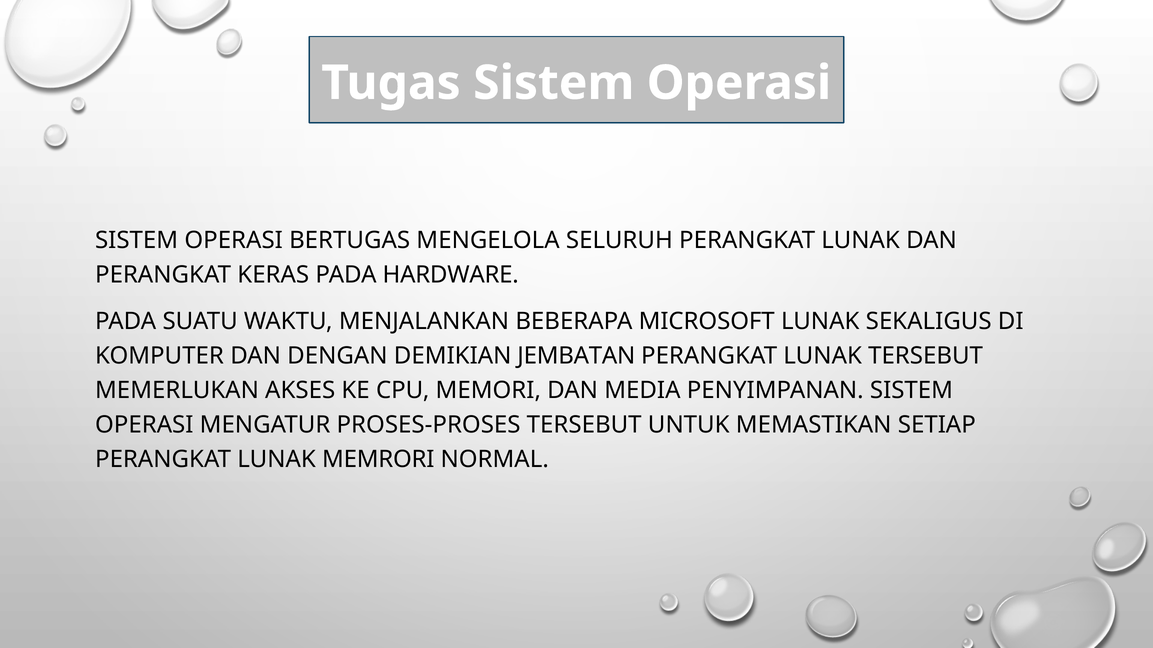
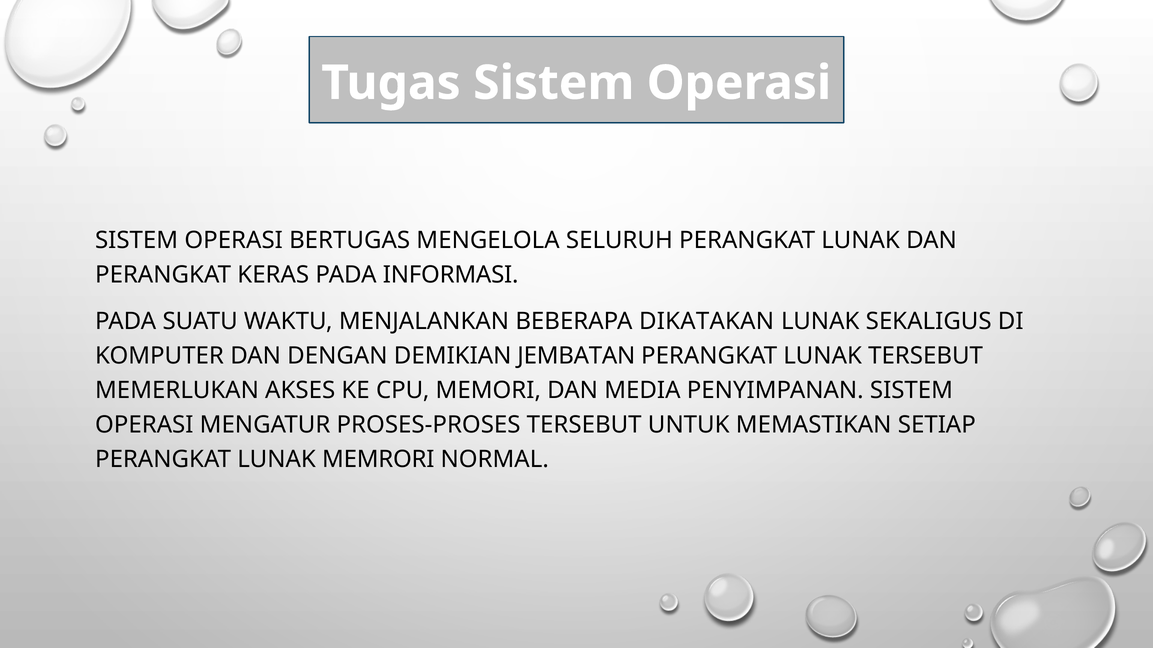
HARDWARE: HARDWARE -> INFORMASI (451, 275)
MICROSOFT: MICROSOFT -> DIKATAKAN (707, 322)
